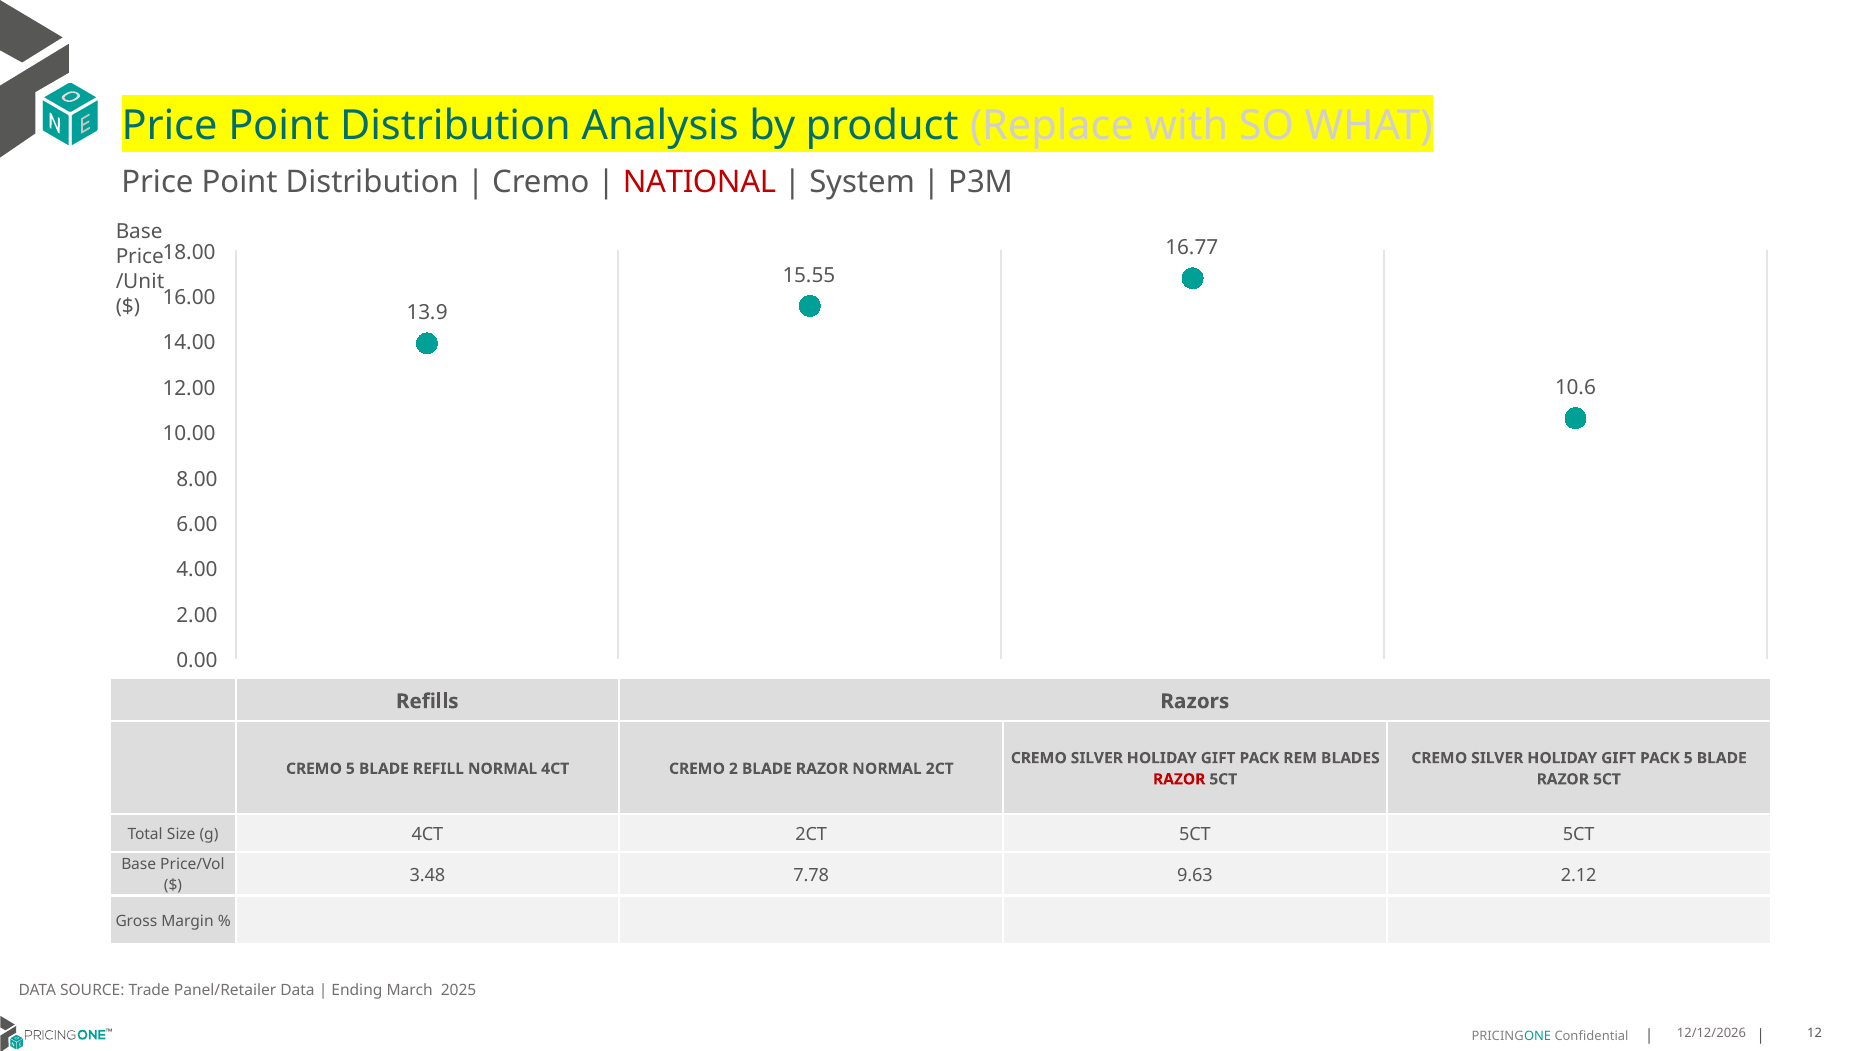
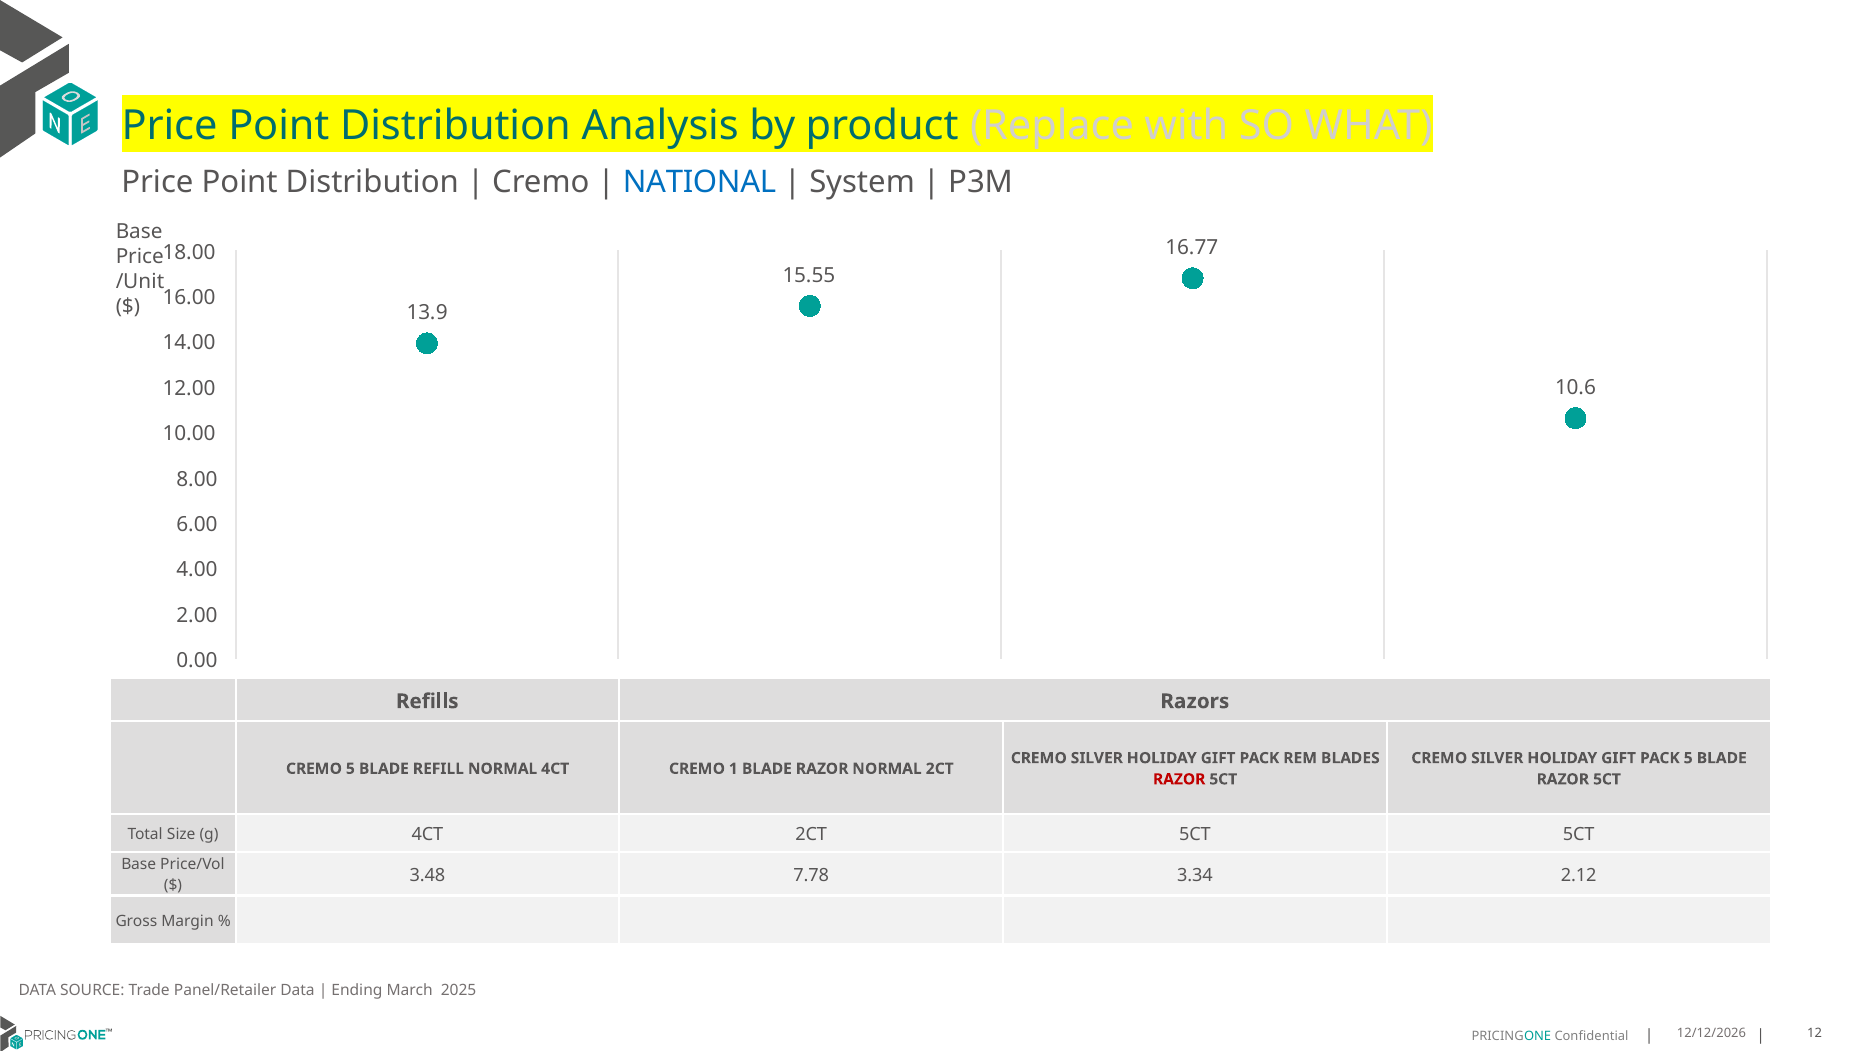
NATIONAL colour: red -> blue (700, 182)
2: 2 -> 1 (733, 769)
9.63: 9.63 -> 3.34 (1195, 875)
